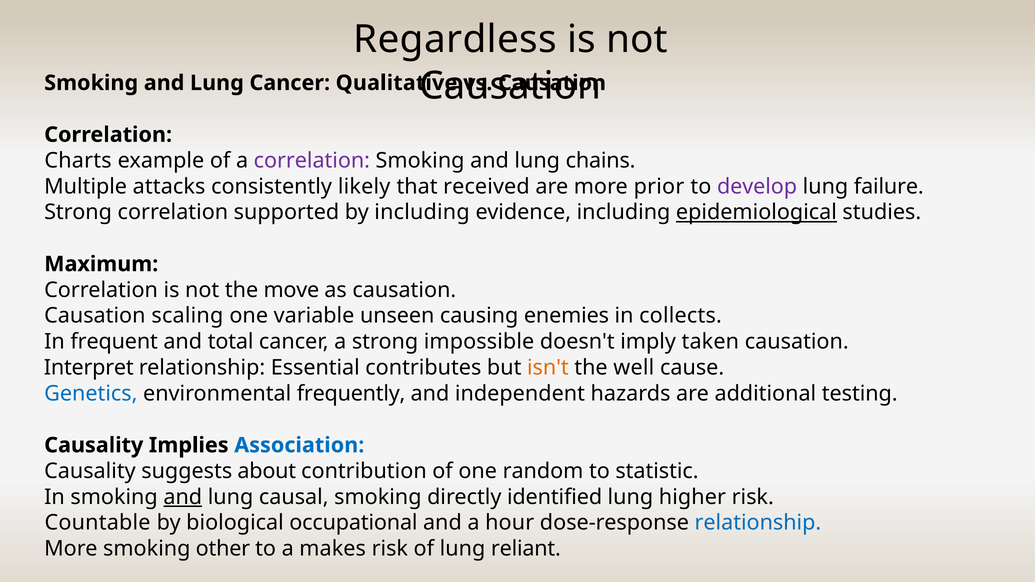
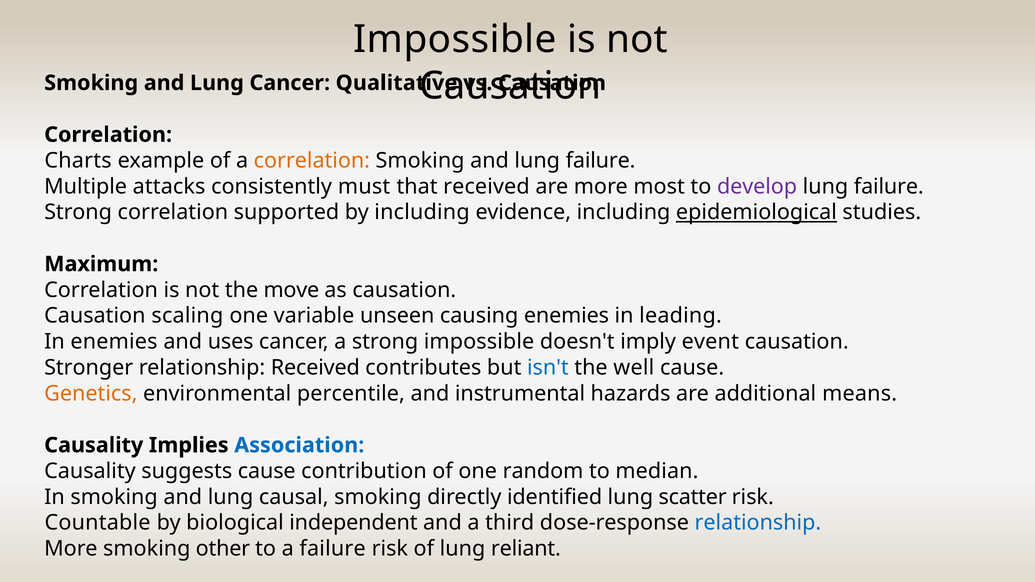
Regardless: Regardless -> Impossible (455, 40)
correlation colour: purple -> orange (312, 161)
and lung chains: chains -> failure (601, 161)
likely: likely -> must (364, 187)
prior: prior -> most (659, 187)
collects: collects -> leading (681, 316)
In frequent: frequent -> enemies (114, 342)
total: total -> uses (231, 342)
taken: taken -> event (710, 342)
Interpret: Interpret -> Stronger (89, 368)
relationship Essential: Essential -> Received (315, 368)
isn't colour: orange -> blue (548, 368)
Genetics colour: blue -> orange (91, 394)
frequently: frequently -> percentile (351, 394)
independent: independent -> instrumental (520, 394)
testing: testing -> means (860, 394)
suggests about: about -> cause (267, 471)
statistic: statistic -> median (657, 471)
and underline: present -> none (183, 497)
higher: higher -> scatter (693, 497)
occupational: occupational -> independent (353, 523)
hour: hour -> third (510, 523)
a makes: makes -> failure (333, 549)
